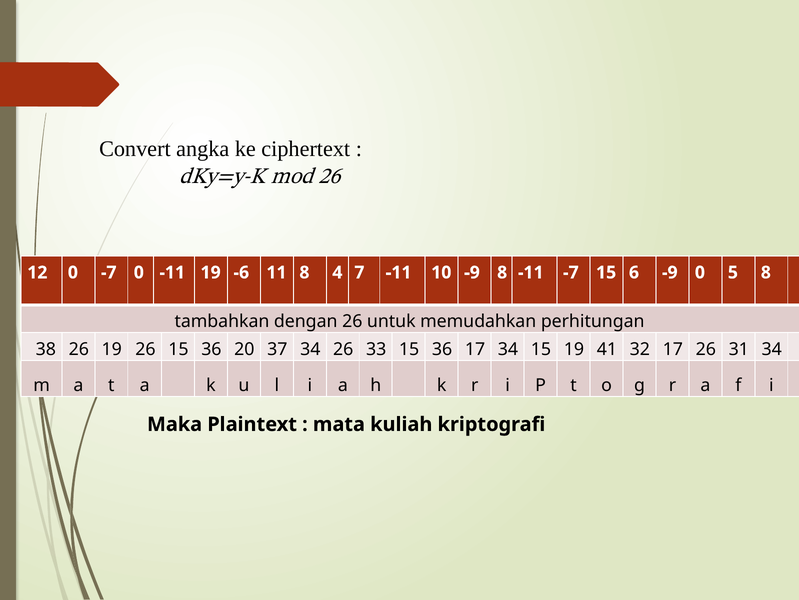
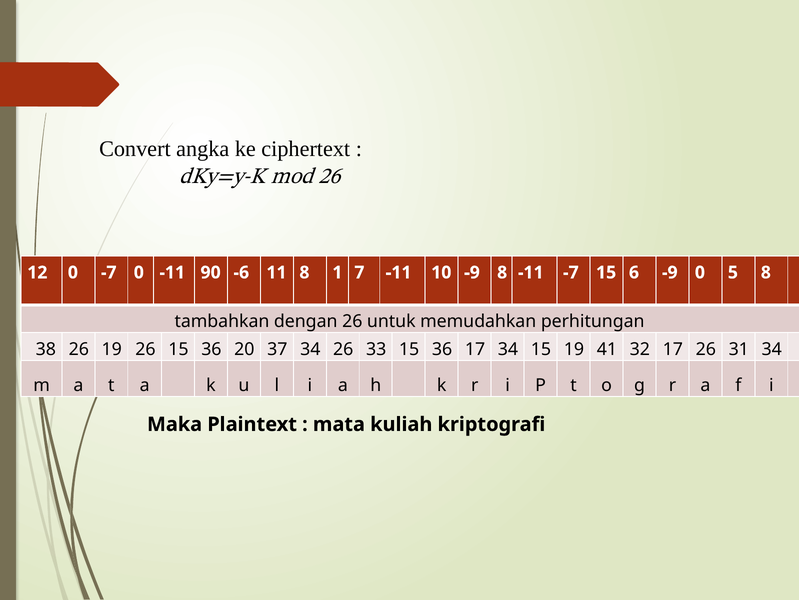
-11 19: 19 -> 90 (211, 272)
4: 4 -> 1 (337, 272)
